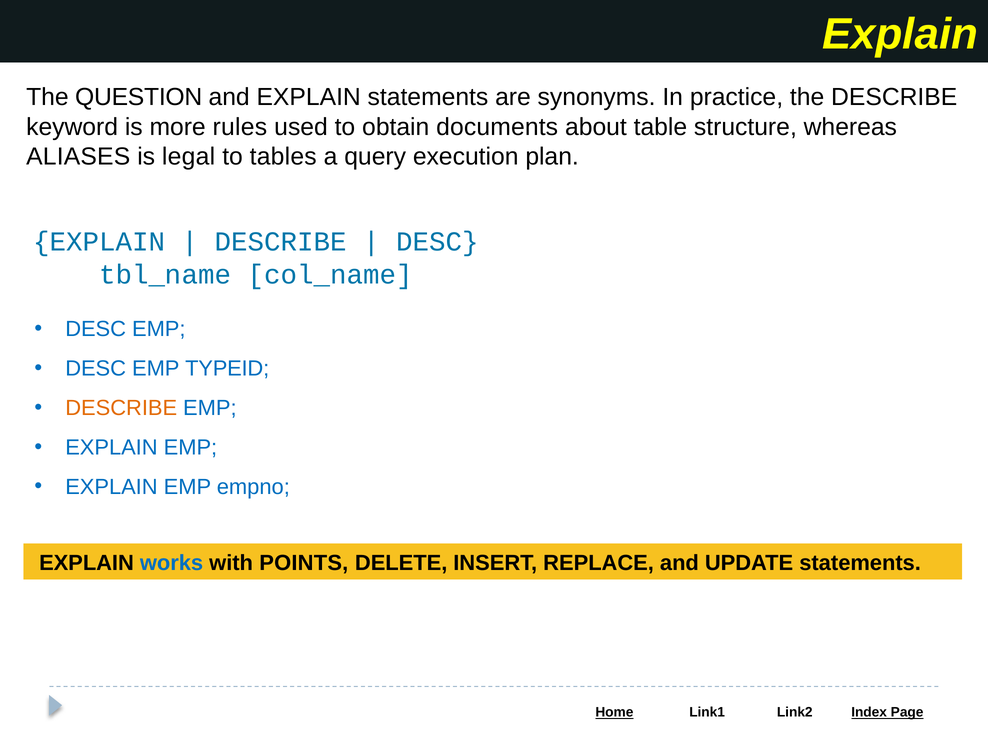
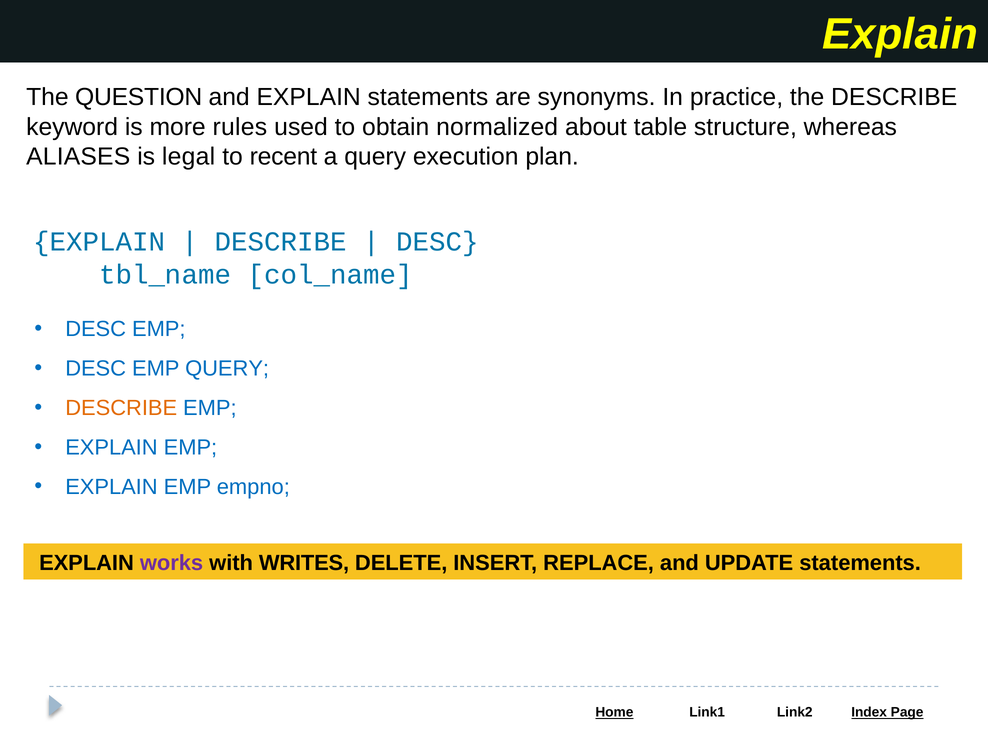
documents: documents -> normalized (497, 127)
tables: tables -> recent (283, 157)
EMP TYPEID: TYPEID -> QUERY (227, 369)
works colour: blue -> purple (172, 563)
POINTS: POINTS -> WRITES (304, 563)
